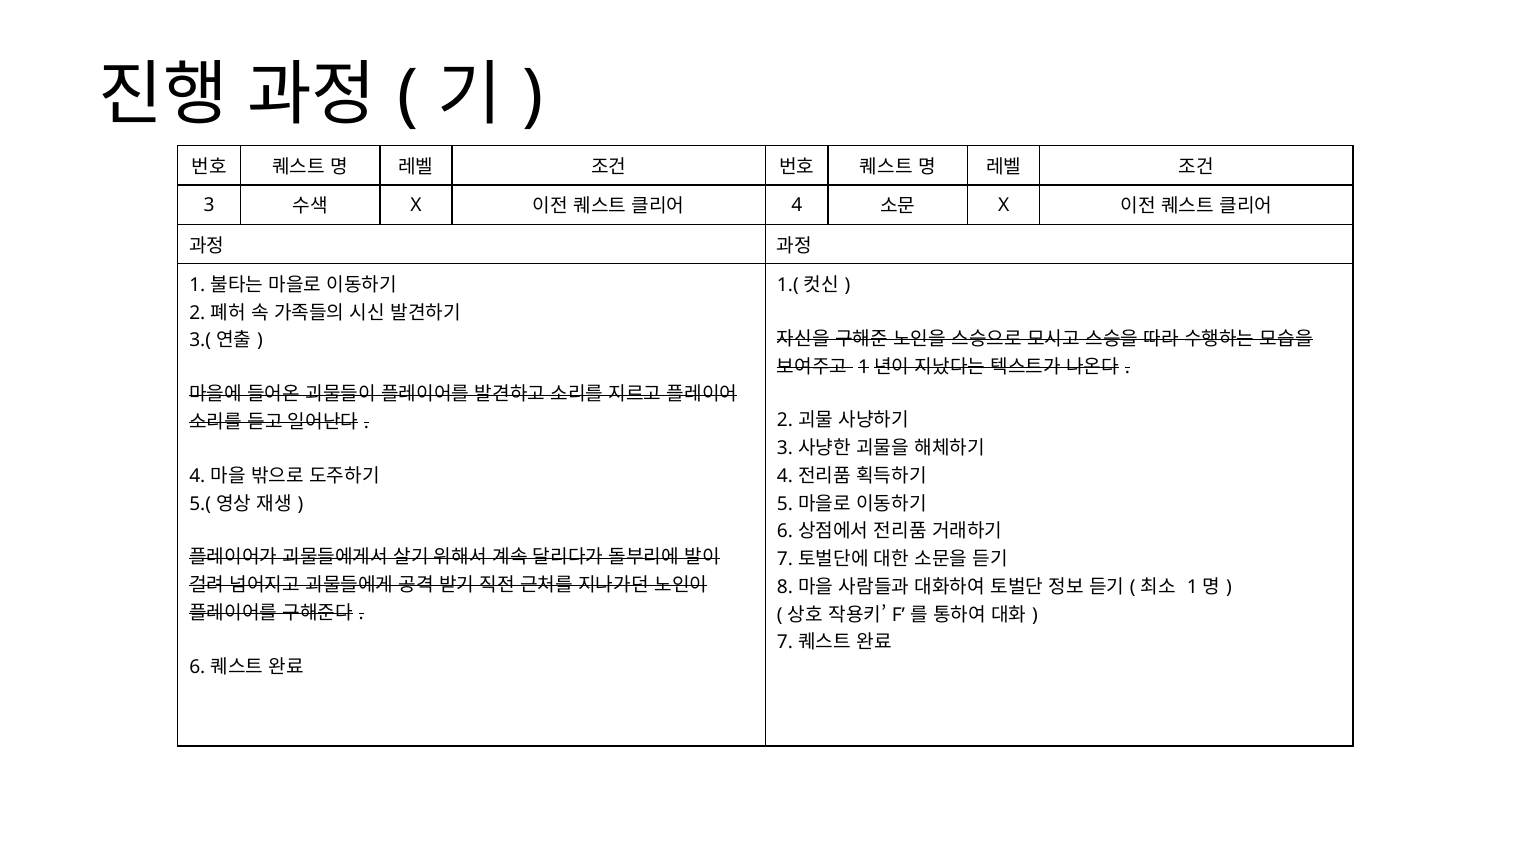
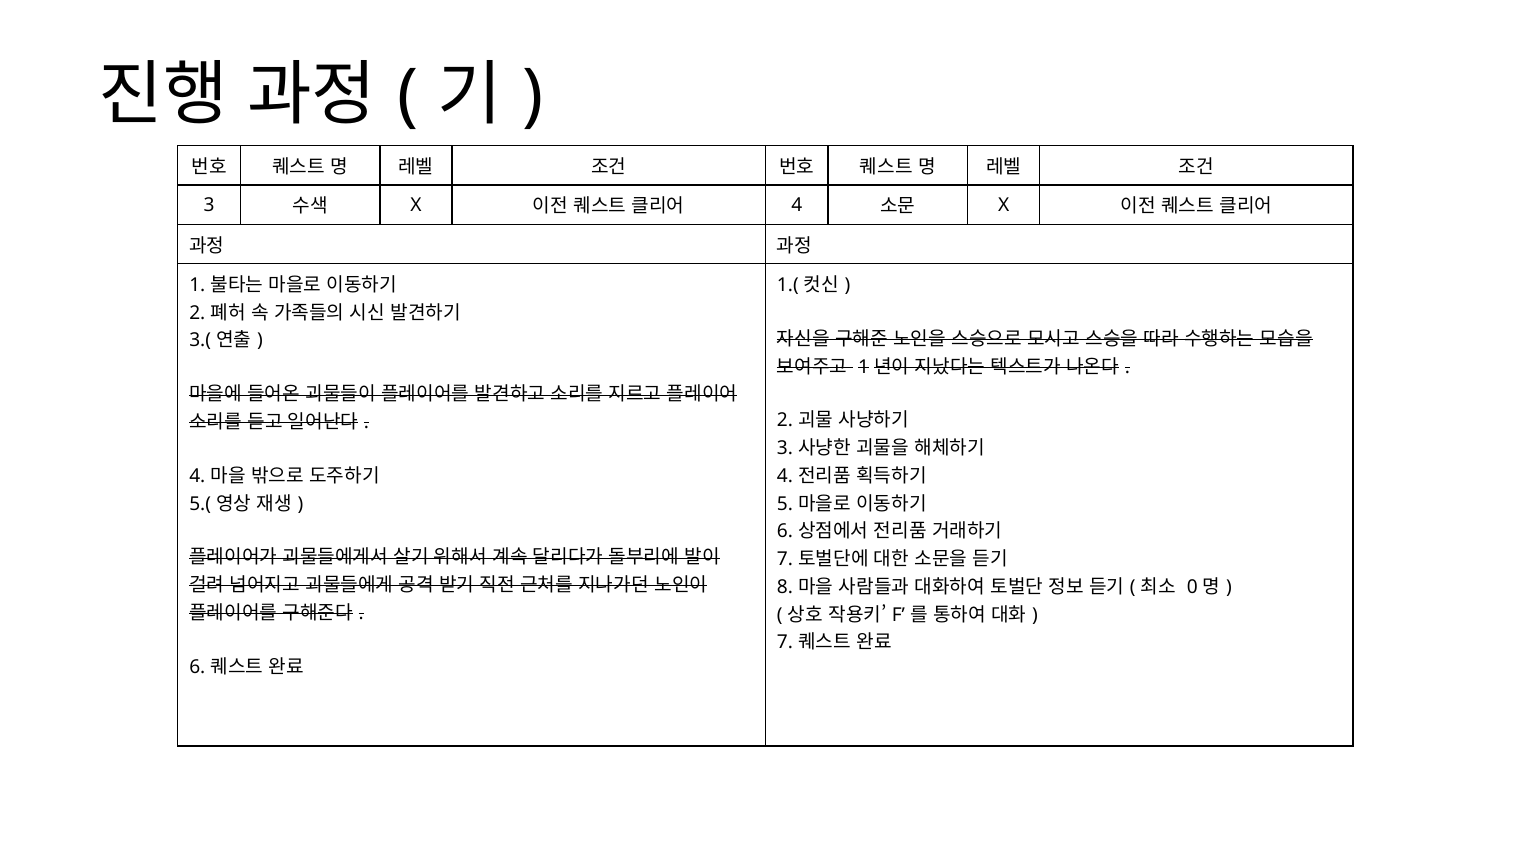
1: 1 -> 0 (1192, 587)
